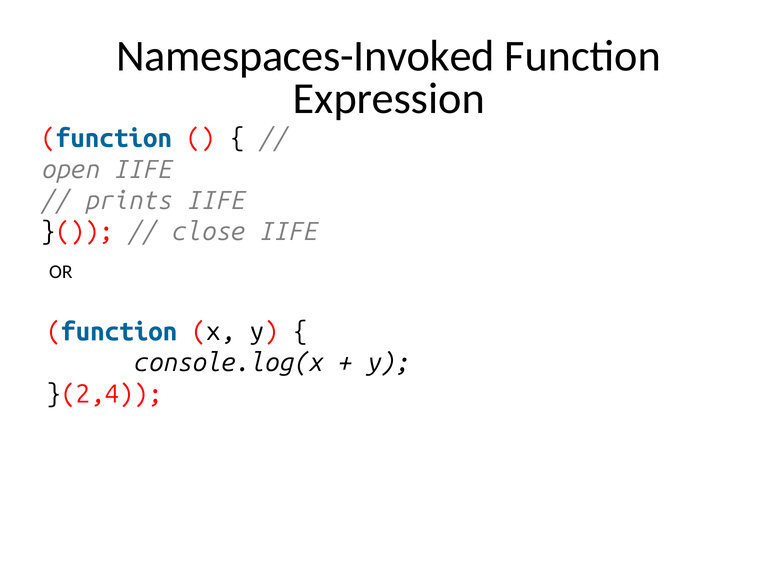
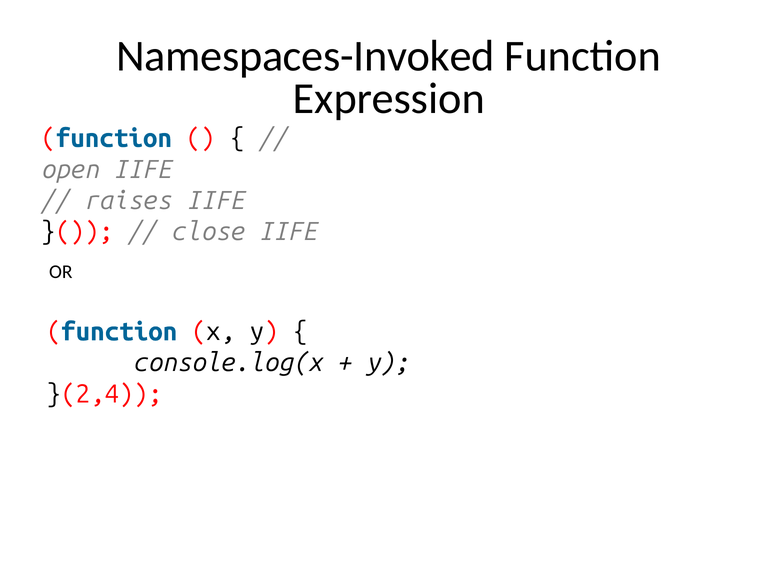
prints: prints -> raises (128, 201)
